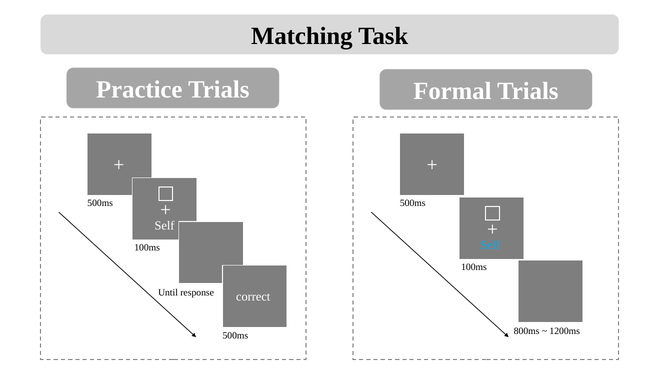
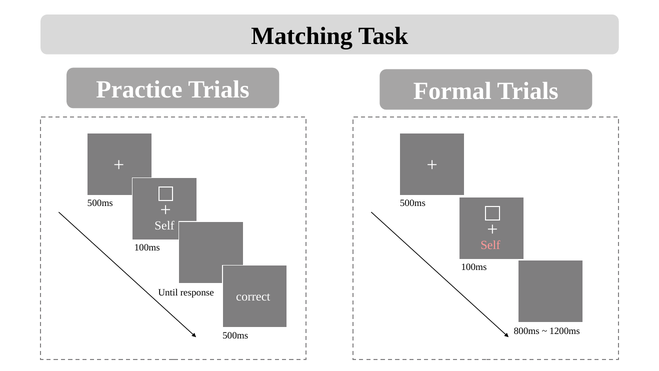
Self colour: light blue -> pink (490, 245)
